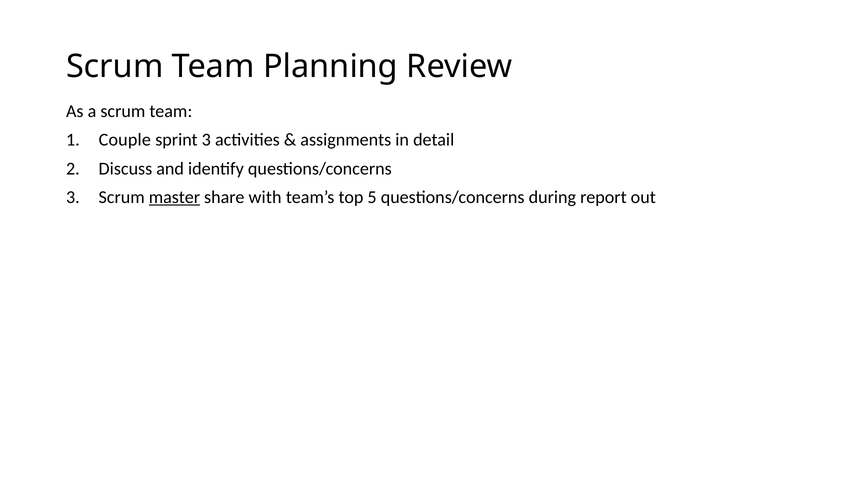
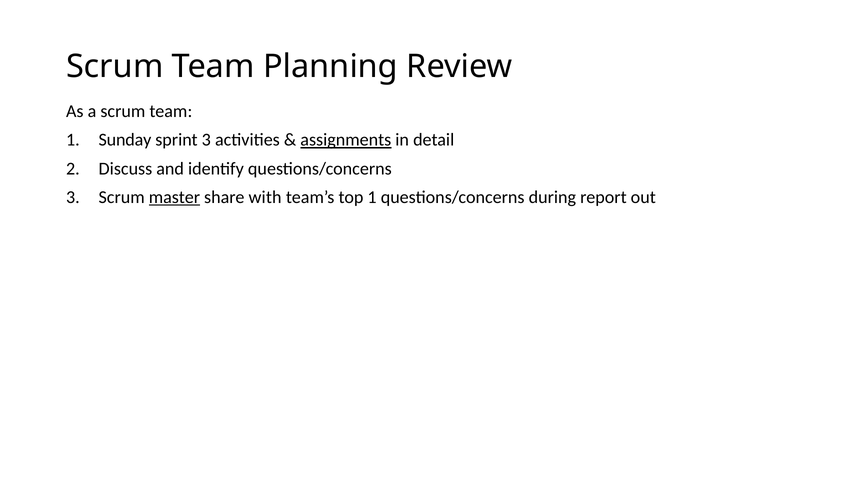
Couple: Couple -> Sunday (125, 140)
assignments underline: none -> present (346, 140)
top 5: 5 -> 1 (372, 197)
